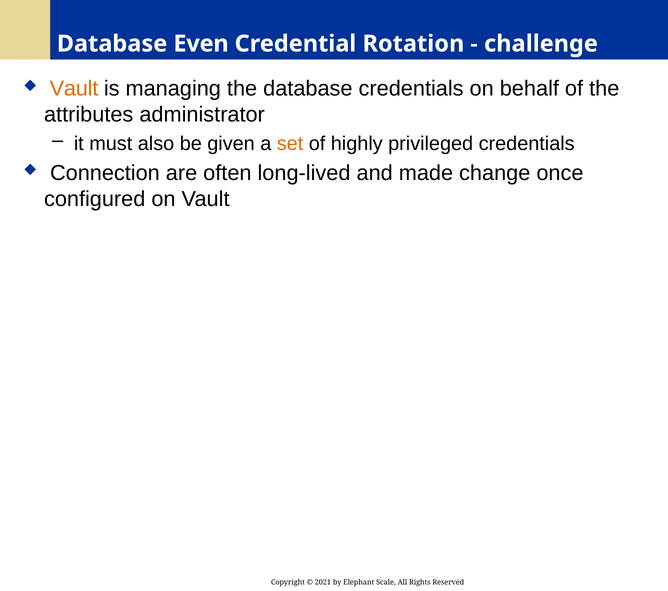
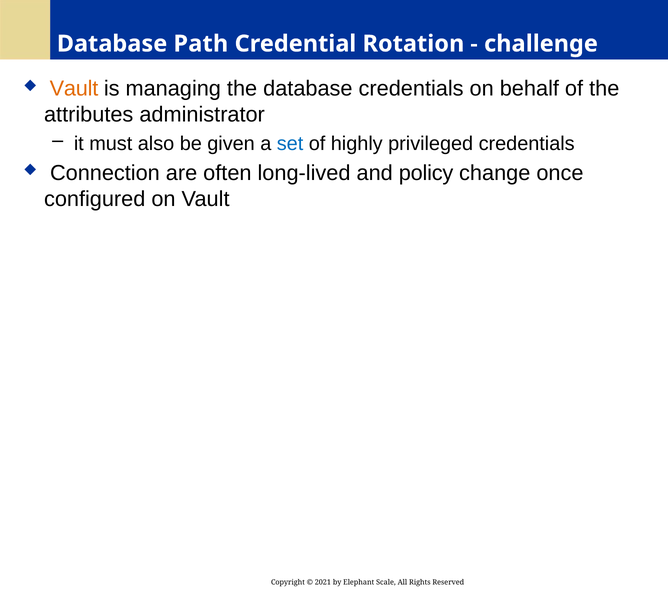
Even: Even -> Path (201, 44)
set colour: orange -> blue (290, 144)
made: made -> policy (426, 173)
